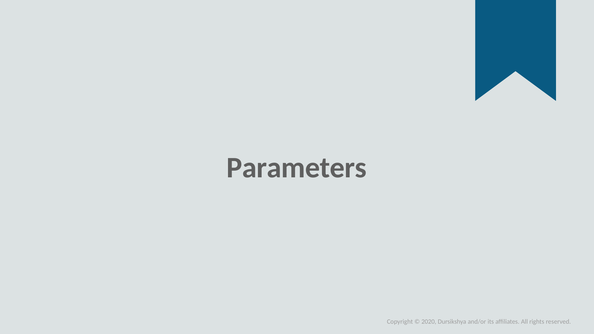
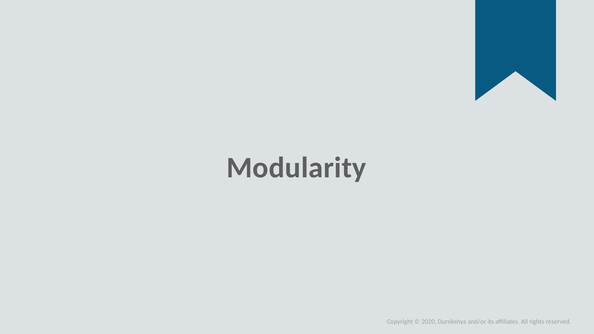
Parameters: Parameters -> Modularity (296, 168)
